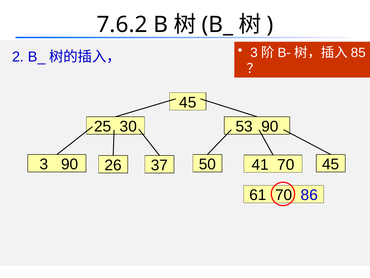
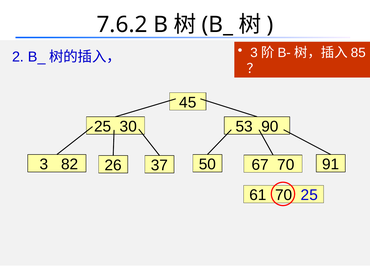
3 90: 90 -> 82 (70, 164)
41: 41 -> 67 (260, 164)
70 45: 45 -> 91 (331, 164)
70 86: 86 -> 25 (309, 195)
